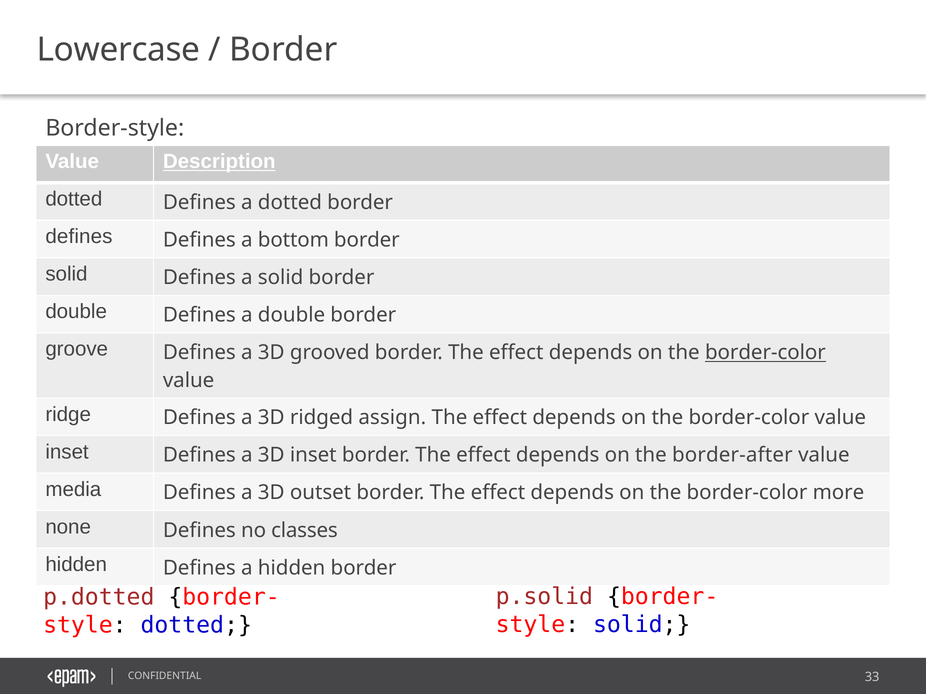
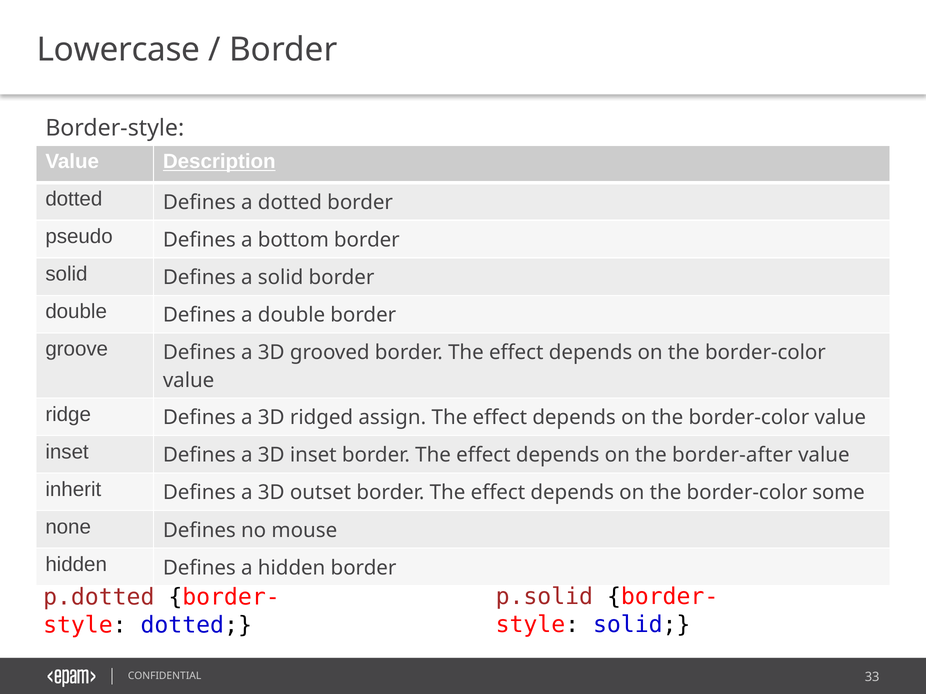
defines: defines -> pseudo (79, 237)
border-color underline: present -> none (765, 353)
media: media -> inherit (73, 490)
more: more -> some (839, 493)
classes: classes -> mouse (304, 531)
